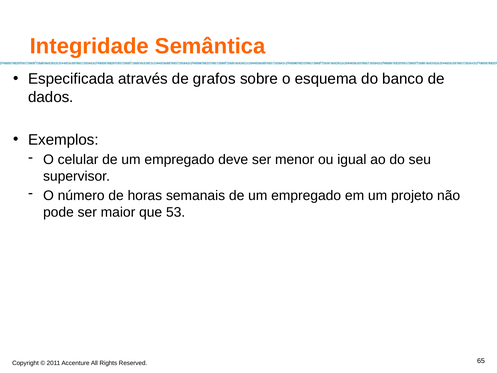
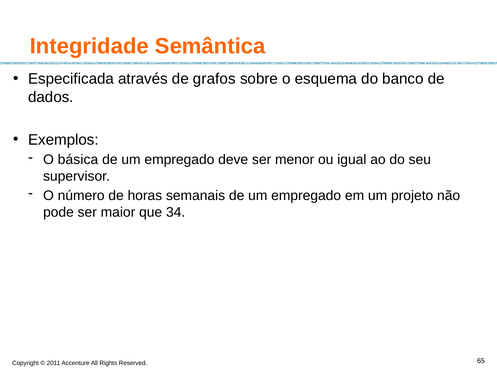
celular: celular -> básica (78, 160)
53: 53 -> 34 (176, 212)
